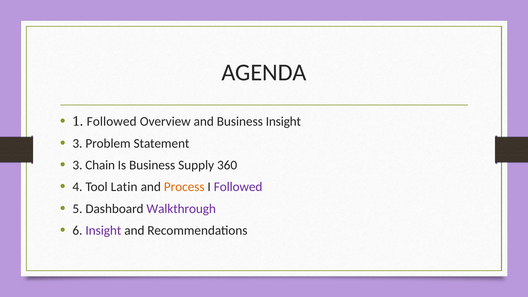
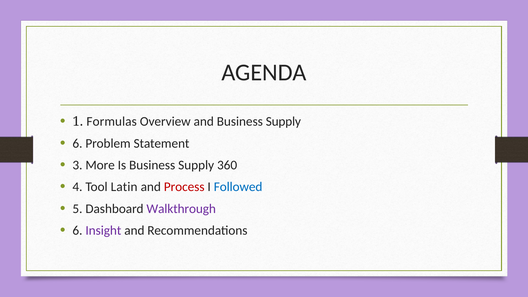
1 Followed: Followed -> Formulas (112, 122)
and Business Insight: Insight -> Supply (283, 122)
3: 3 -> 6 (77, 143)
Chain: Chain -> More (100, 165)
Process colour: orange -> red (184, 187)
Followed colour: purple -> blue (238, 187)
